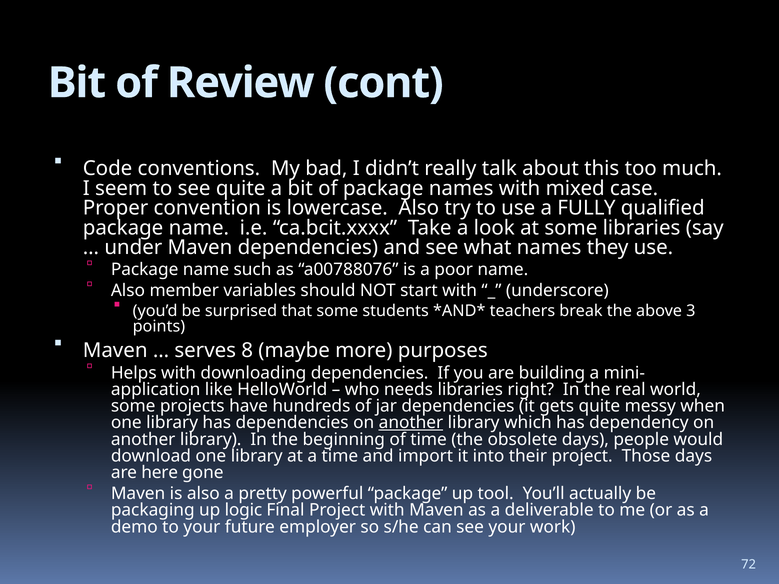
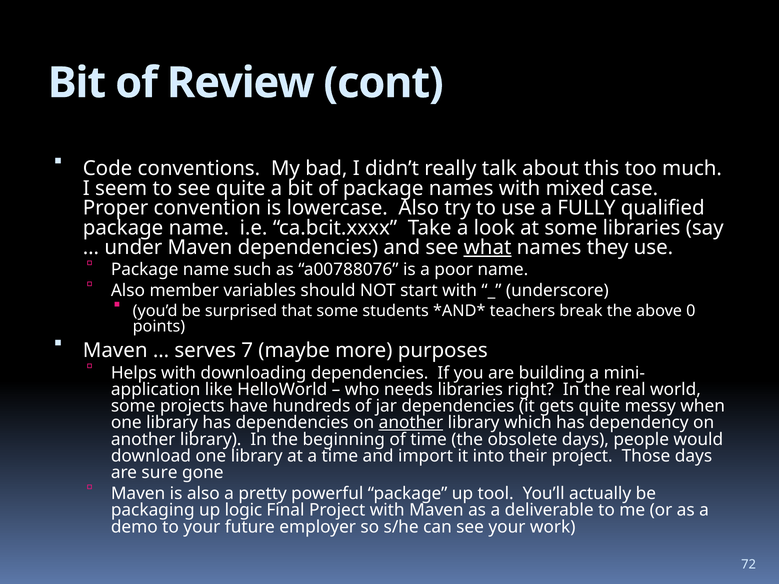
what underline: none -> present (488, 248)
3: 3 -> 0 (691, 311)
8: 8 -> 7 (247, 351)
here: here -> sure (160, 473)
